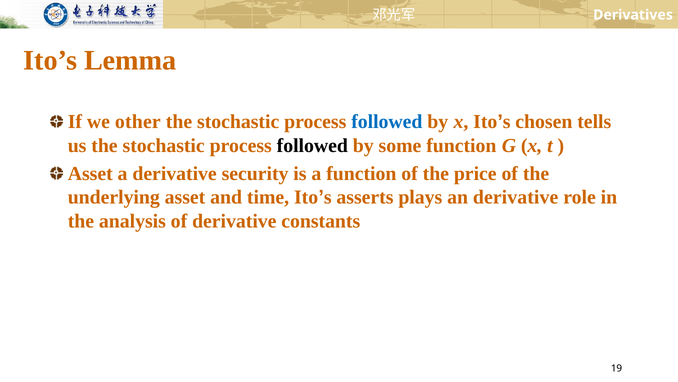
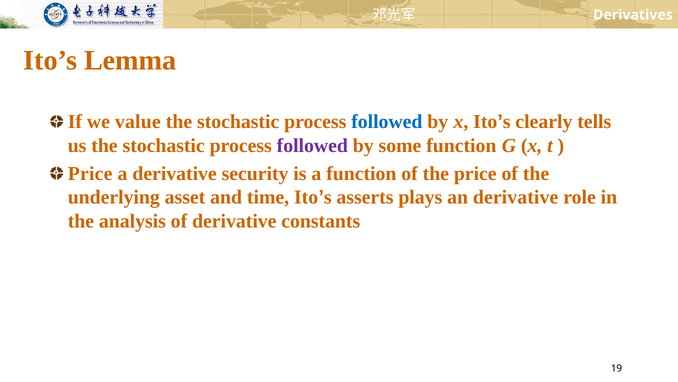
other: other -> value (138, 122)
chosen: chosen -> clearly (544, 122)
followed colour: black -> purple (312, 146)
Asset: Asset -> Price (90, 173)
